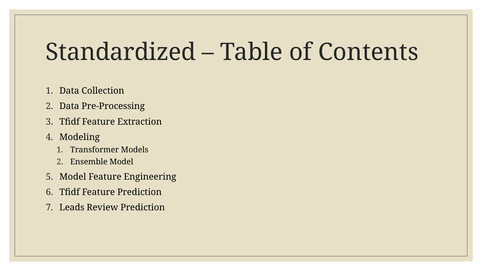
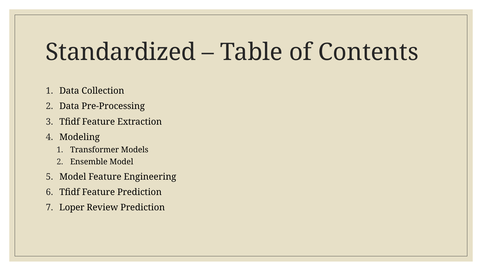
Leads: Leads -> Loper (72, 208)
